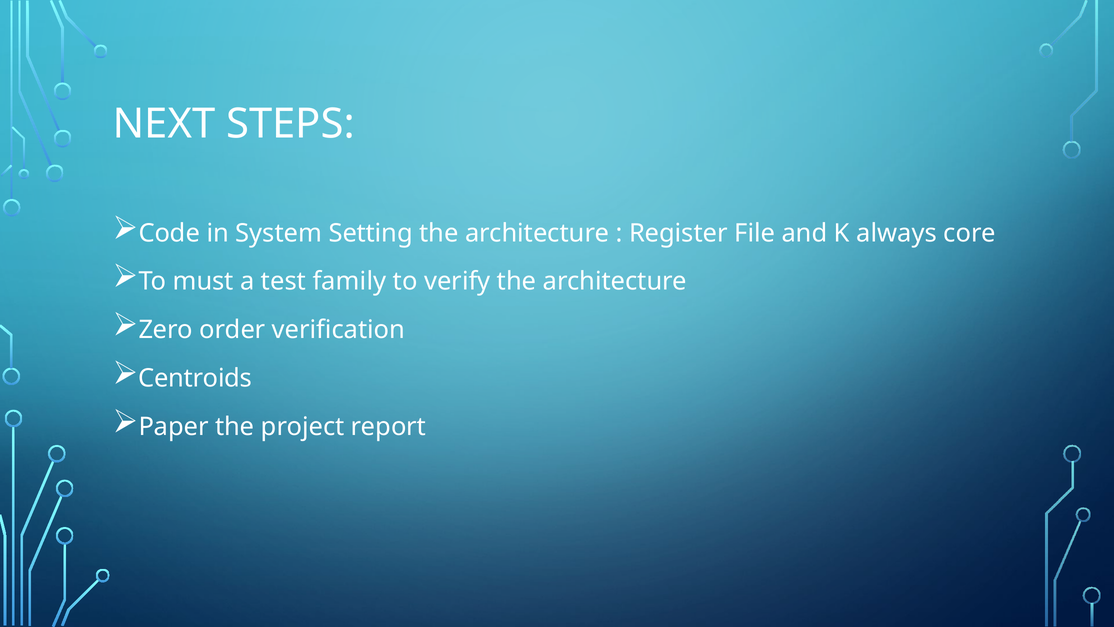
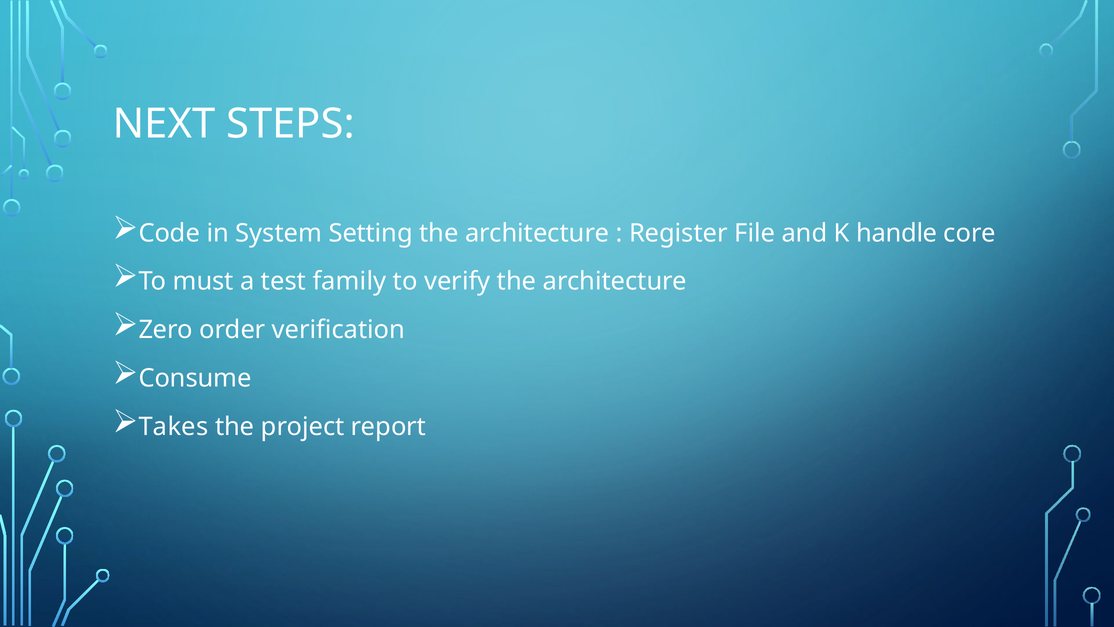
always: always -> handle (897, 233)
Centroids: Centroids -> Consume (195, 378)
Paper: Paper -> Takes (173, 426)
